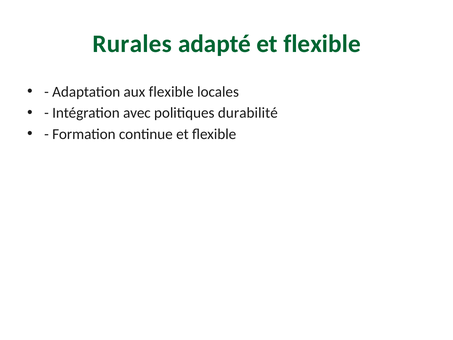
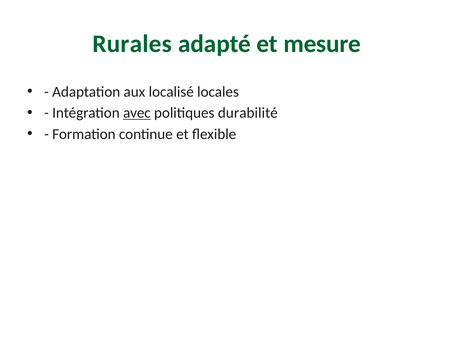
adapté et flexible: flexible -> mesure (322, 44)
aux flexible: flexible -> localisé (171, 92)
avec underline: none -> present (137, 113)
